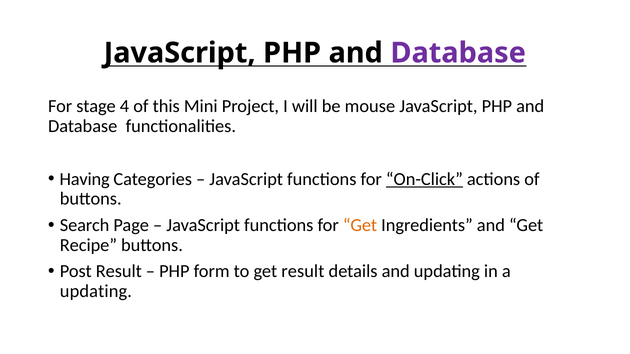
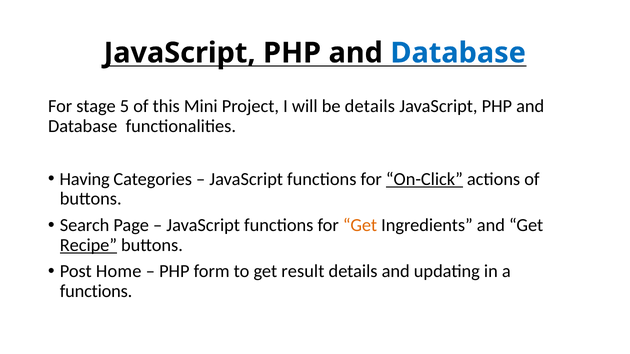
Database colour: purple -> blue (458, 53)
4: 4 -> 5 (124, 107)
be mouse: mouse -> details (370, 107)
Recipe underline: none -> present (88, 245)
Post Result: Result -> Home (119, 272)
updating: updating -> functions (96, 292)
